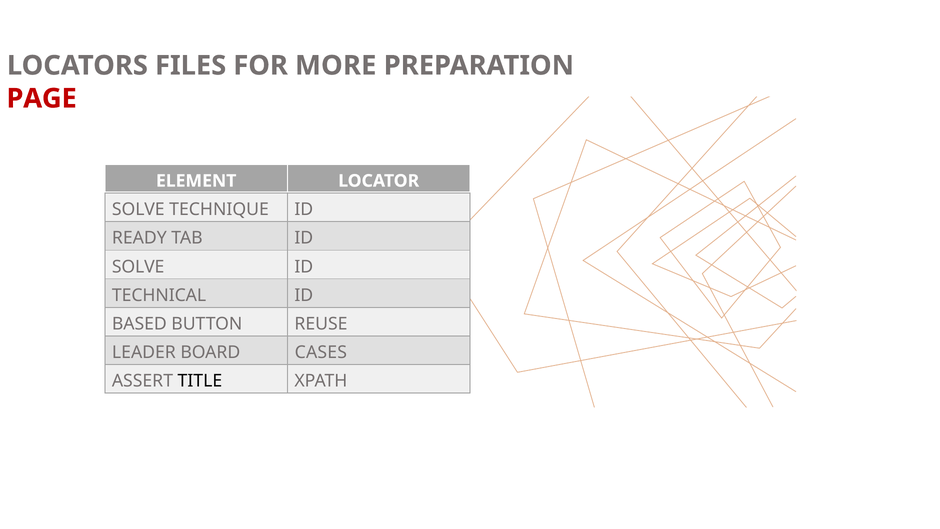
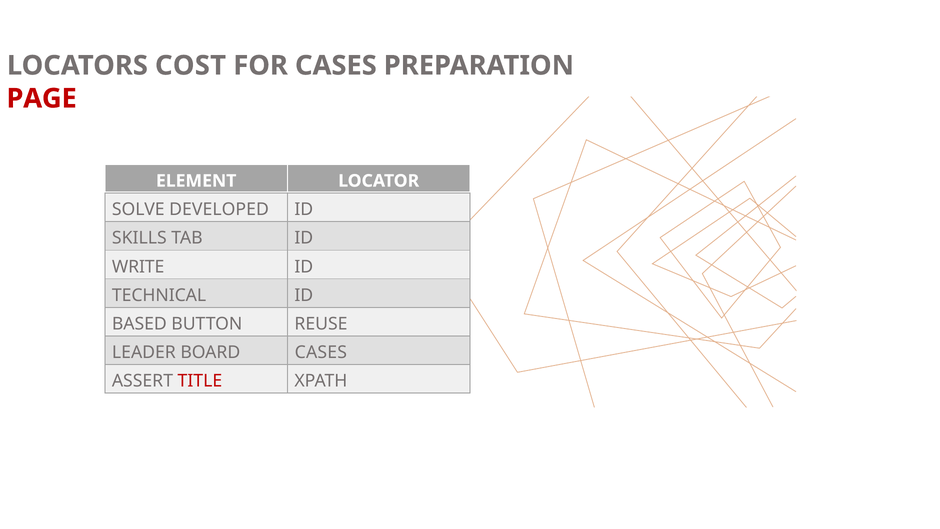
FILES: FILES -> COST (190, 66)
FOR MORE: MORE -> CASES (336, 66)
TECHNIQUE: TECHNIQUE -> DEVELOPED (219, 209)
READY: READY -> SKILLS (139, 238)
SOLVE: SOLVE -> WRITE (138, 267)
TITLE colour: black -> red (200, 381)
